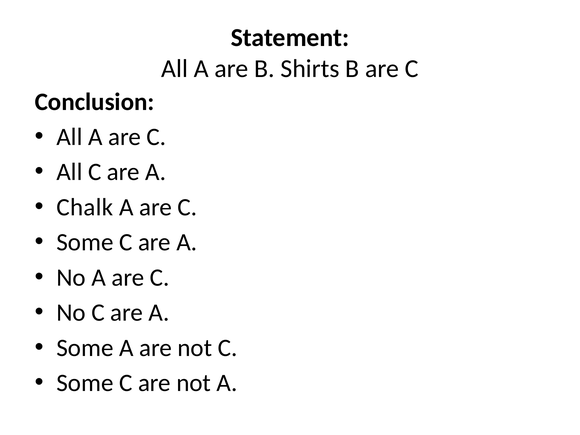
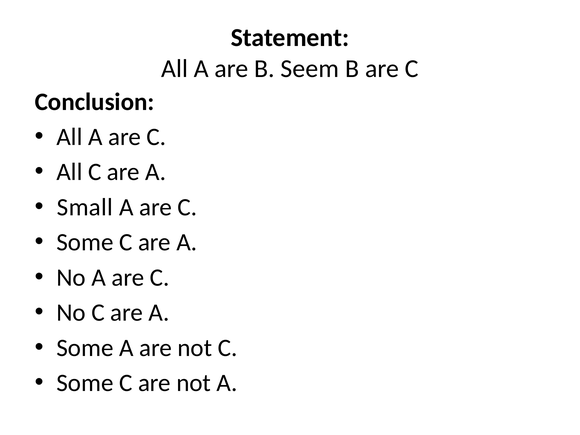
Shirts: Shirts -> Seem (310, 69)
Chalk: Chalk -> Small (85, 207)
